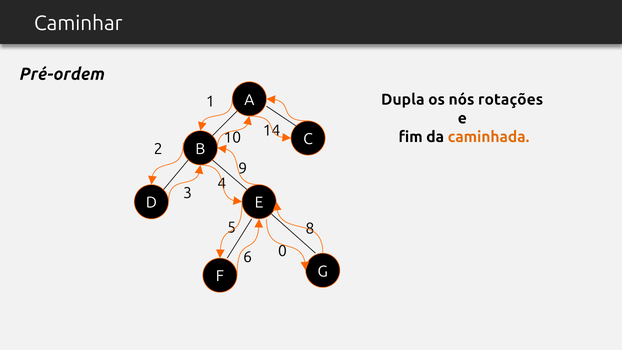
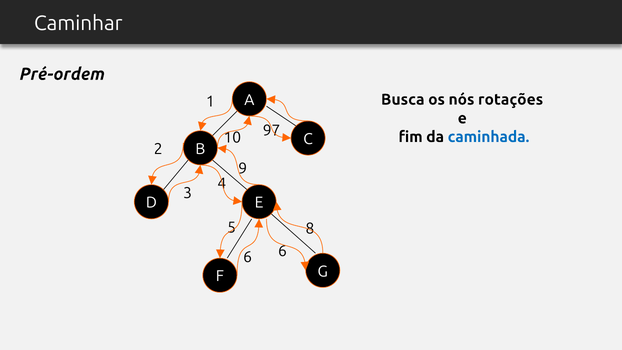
Dupla: Dupla -> Busca (403, 99)
caminhada colour: orange -> blue (489, 137)
14: 14 -> 97 (272, 130)
6 0: 0 -> 6 (282, 251)
